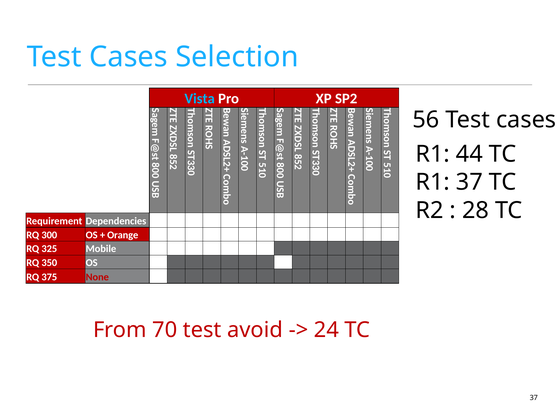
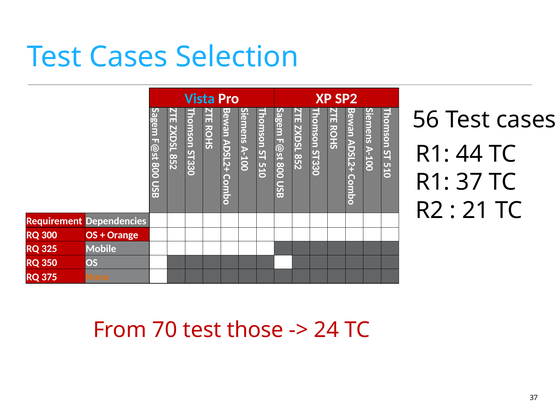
28: 28 -> 21 (475, 210)
None colour: red -> orange (97, 277)
avoid: avoid -> those (255, 330)
